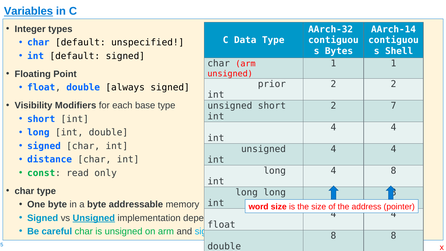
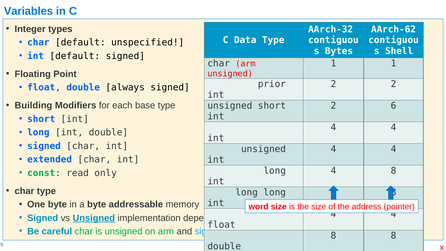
Variables underline: present -> none (28, 11)
AArch-14: AArch-14 -> AArch-62 (393, 29)
Visibility: Visibility -> Building (33, 106)
7: 7 -> 6 (394, 106)
distance: distance -> extended (50, 159)
